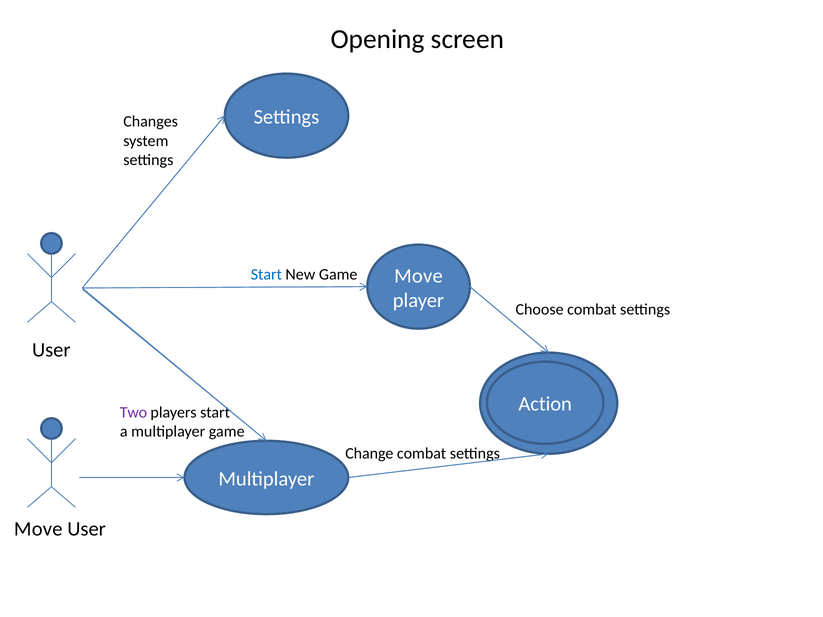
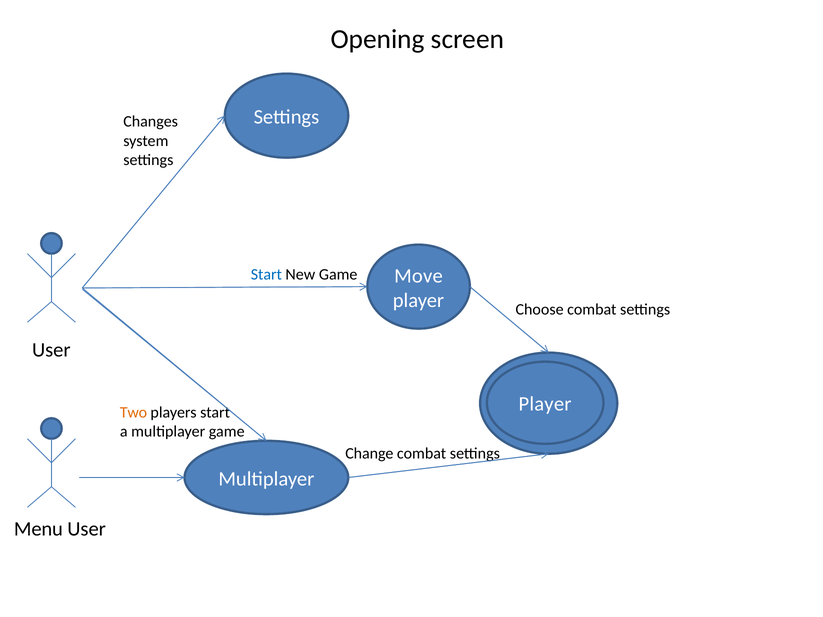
Action: Action -> Player (545, 404)
Two colour: purple -> orange (133, 413)
Move: Move -> Menu (38, 529)
